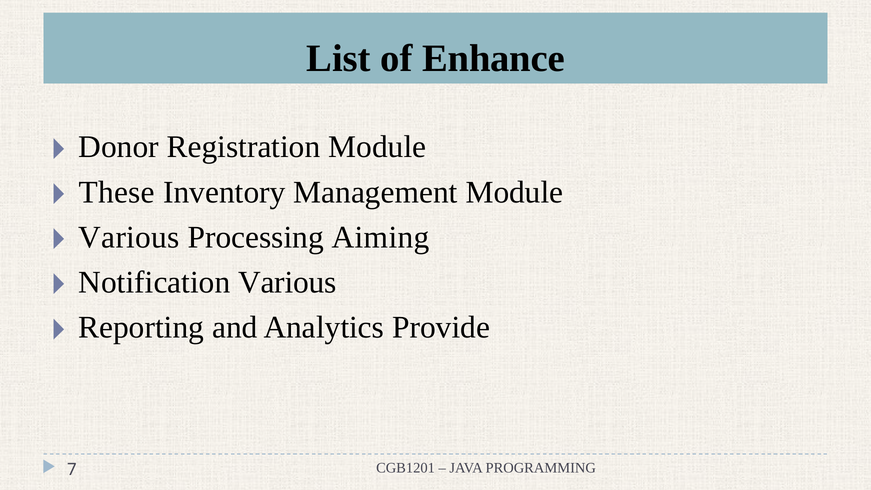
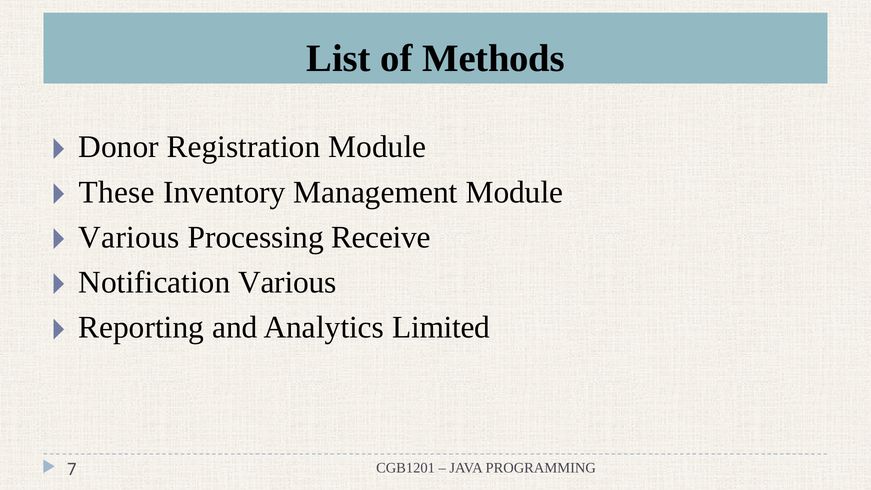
Enhance: Enhance -> Methods (494, 59)
Aiming: Aiming -> Receive (381, 237)
Provide: Provide -> Limited (441, 327)
